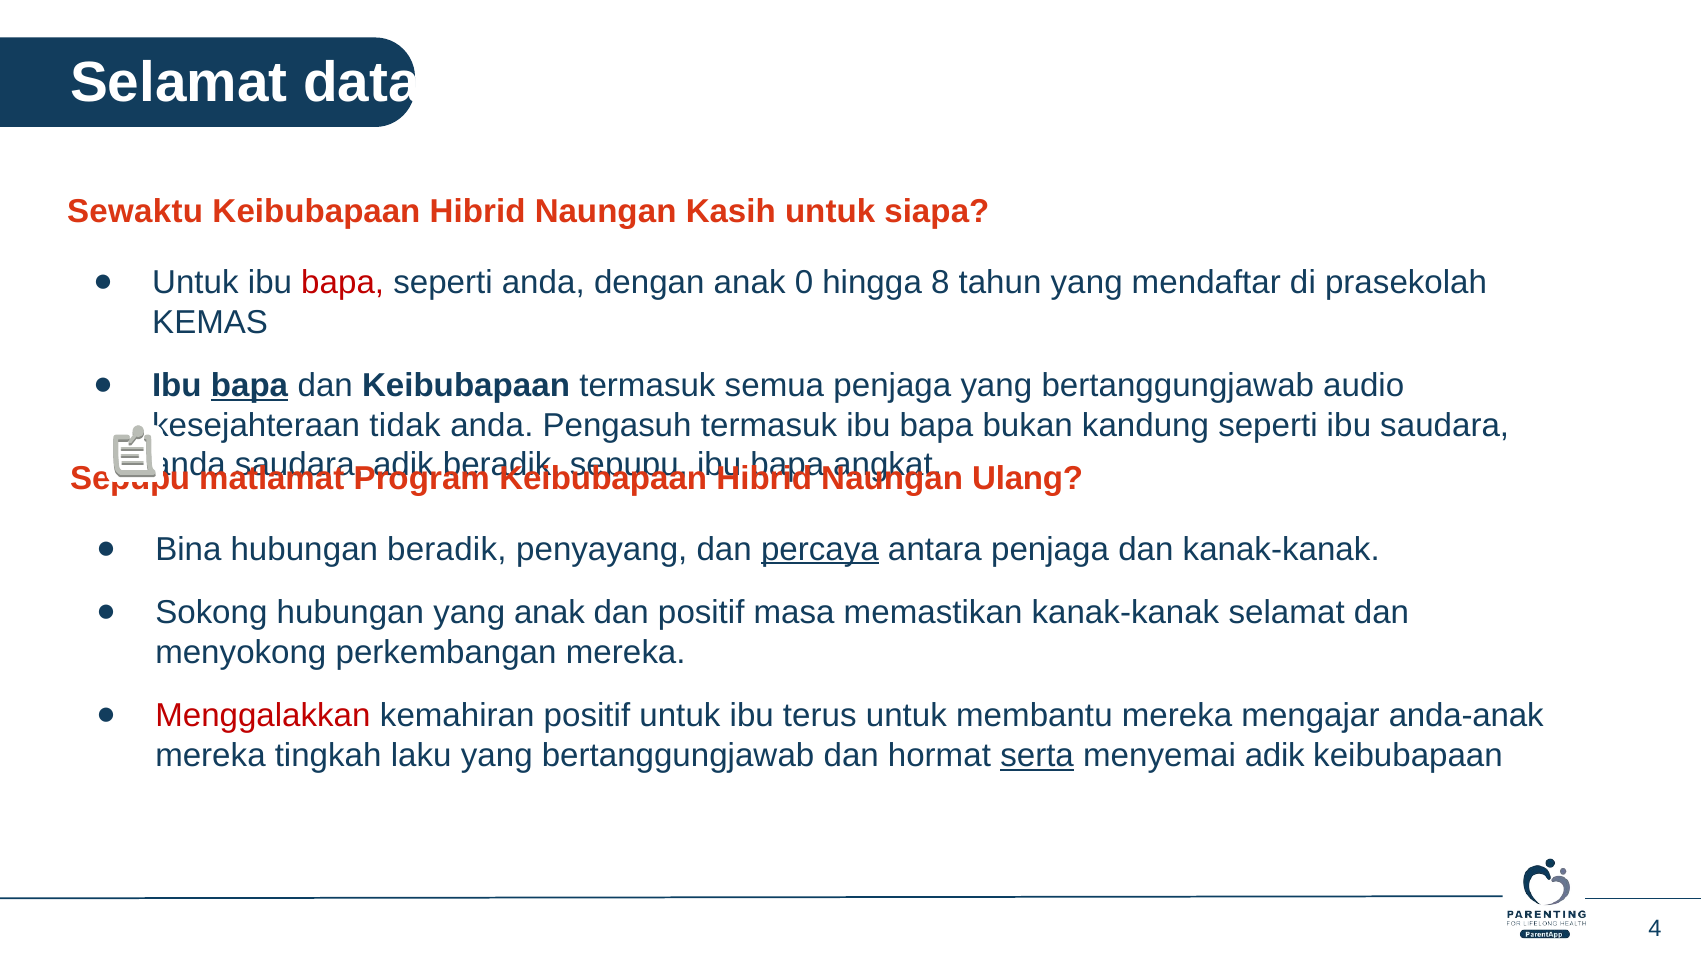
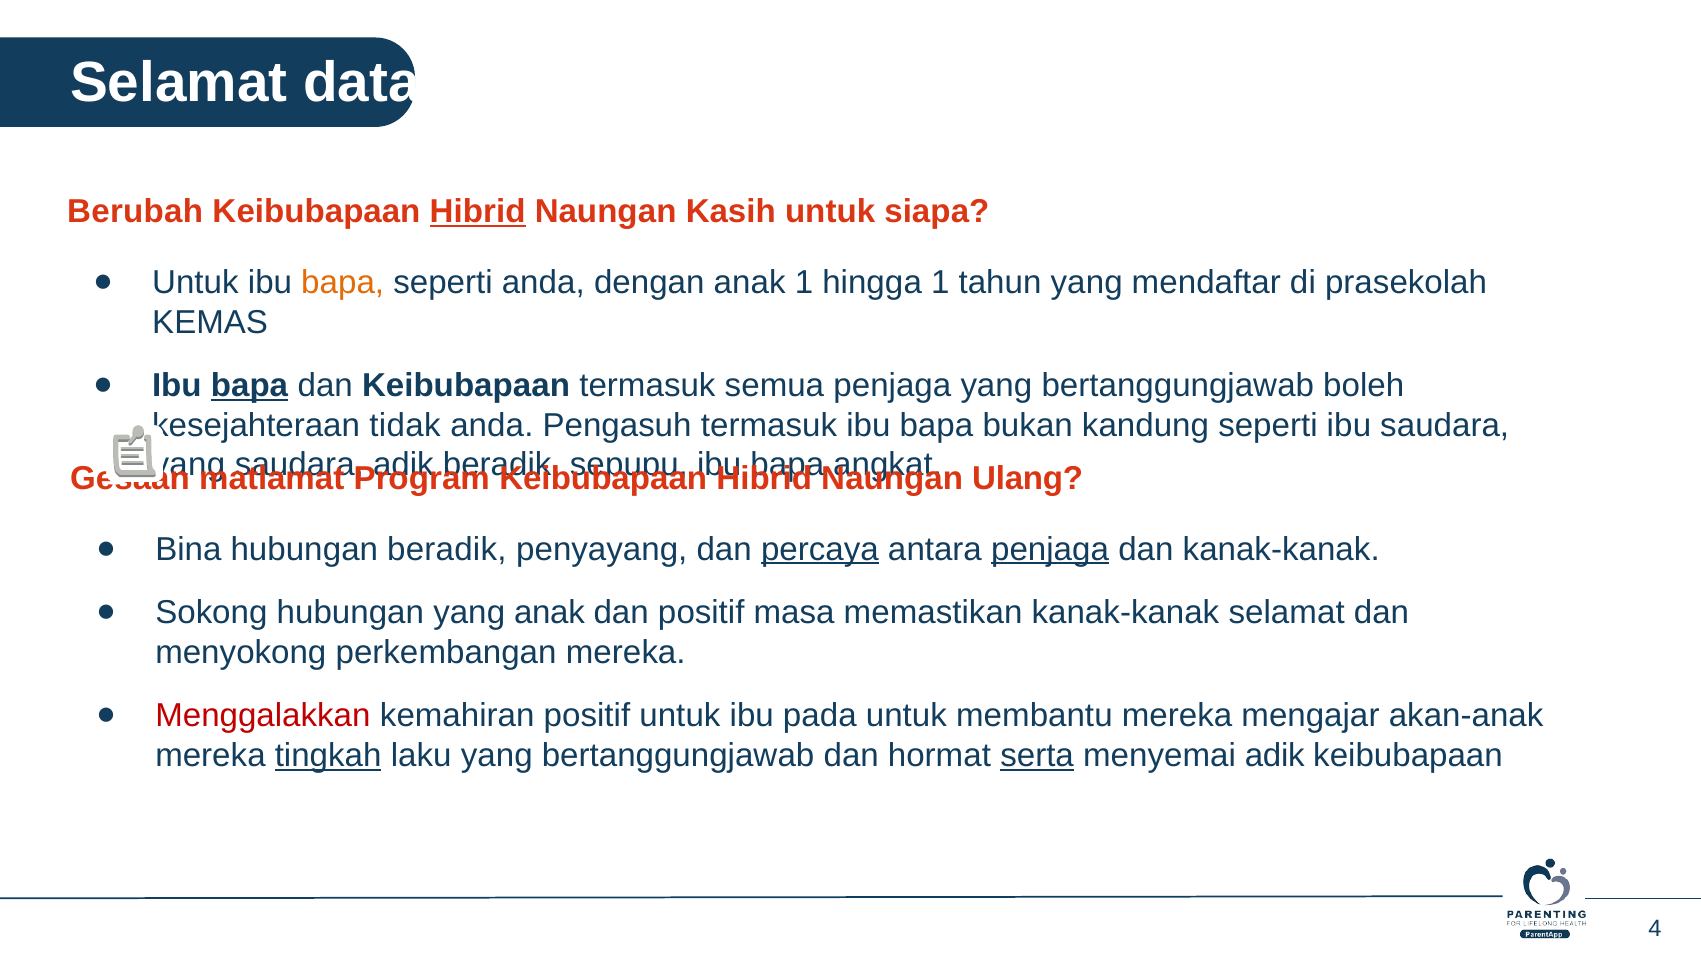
Sewaktu: Sewaktu -> Berubah (135, 211)
Hibrid underline: none -> present (478, 211)
bapa colour: red -> orange (343, 282)
anak 0: 0 -> 1 (804, 282)
hingga 8: 8 -> 1 (940, 282)
audio: audio -> boleh (1364, 385)
anda: anda -> yang (189, 465)
Sepupu: Sepupu -> Gesaan (130, 478)
penjaga underline: none -> present (1050, 549)
terus: terus -> pada (820, 715)
anda-anak: anda-anak -> akan-anak (1466, 715)
tingkah underline: none -> present (328, 755)
